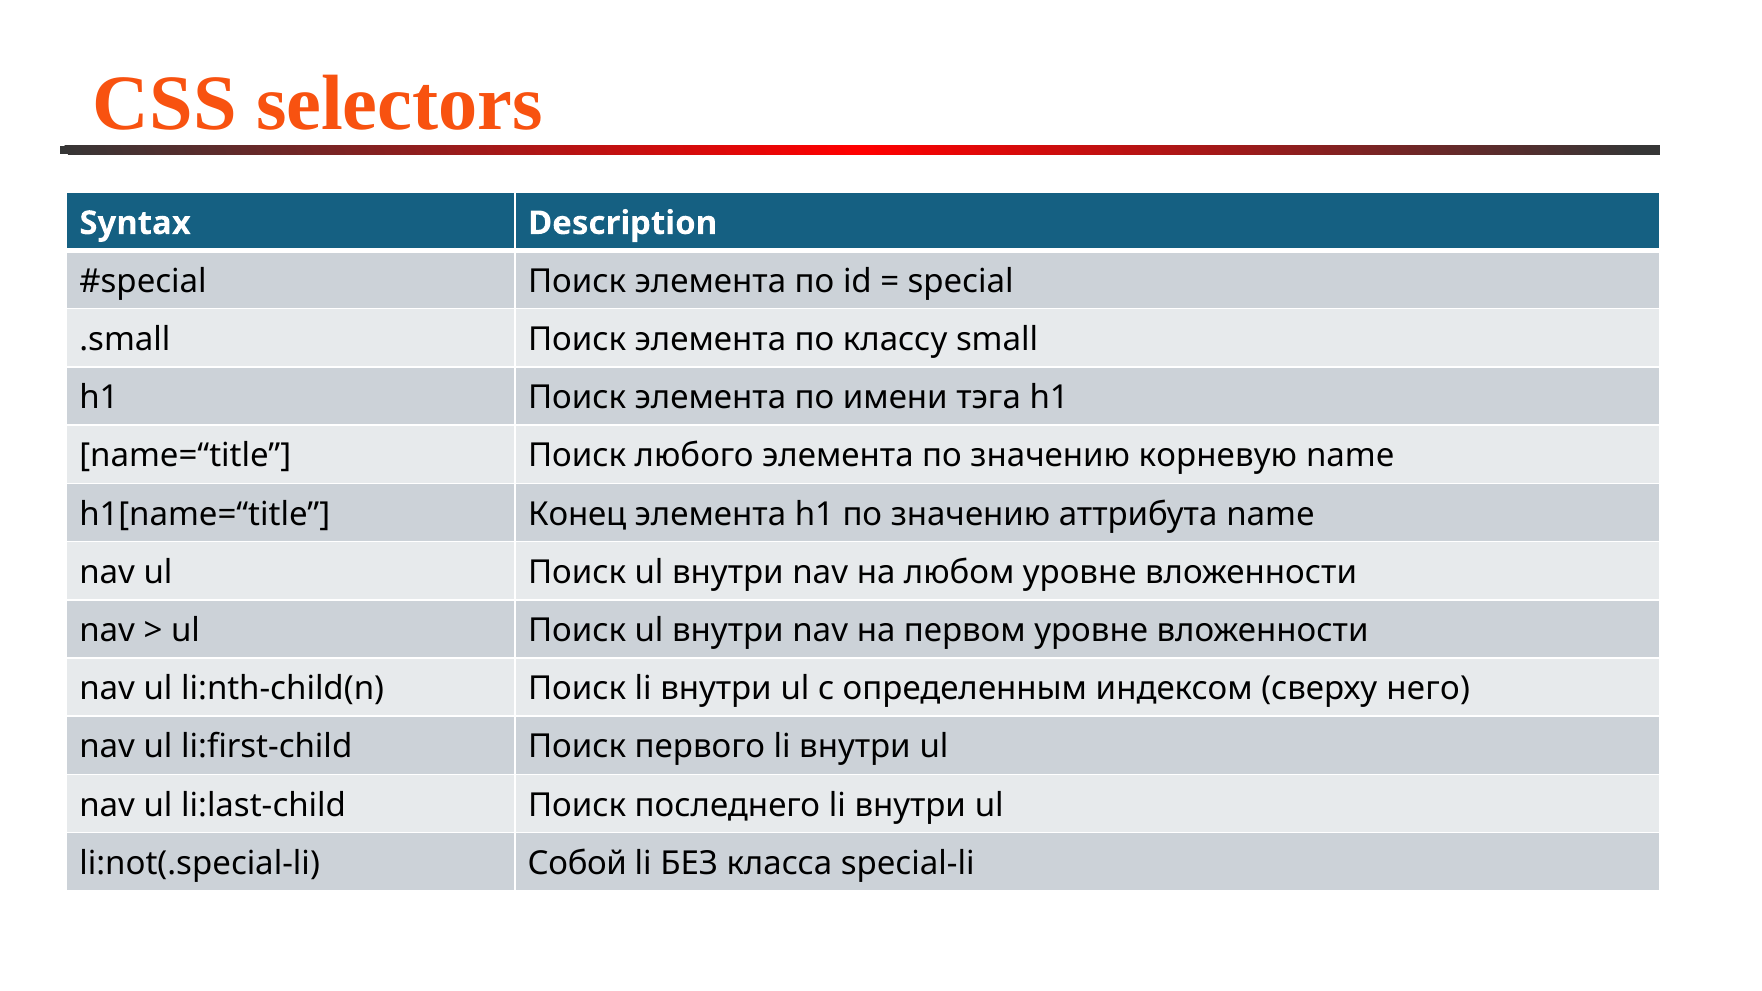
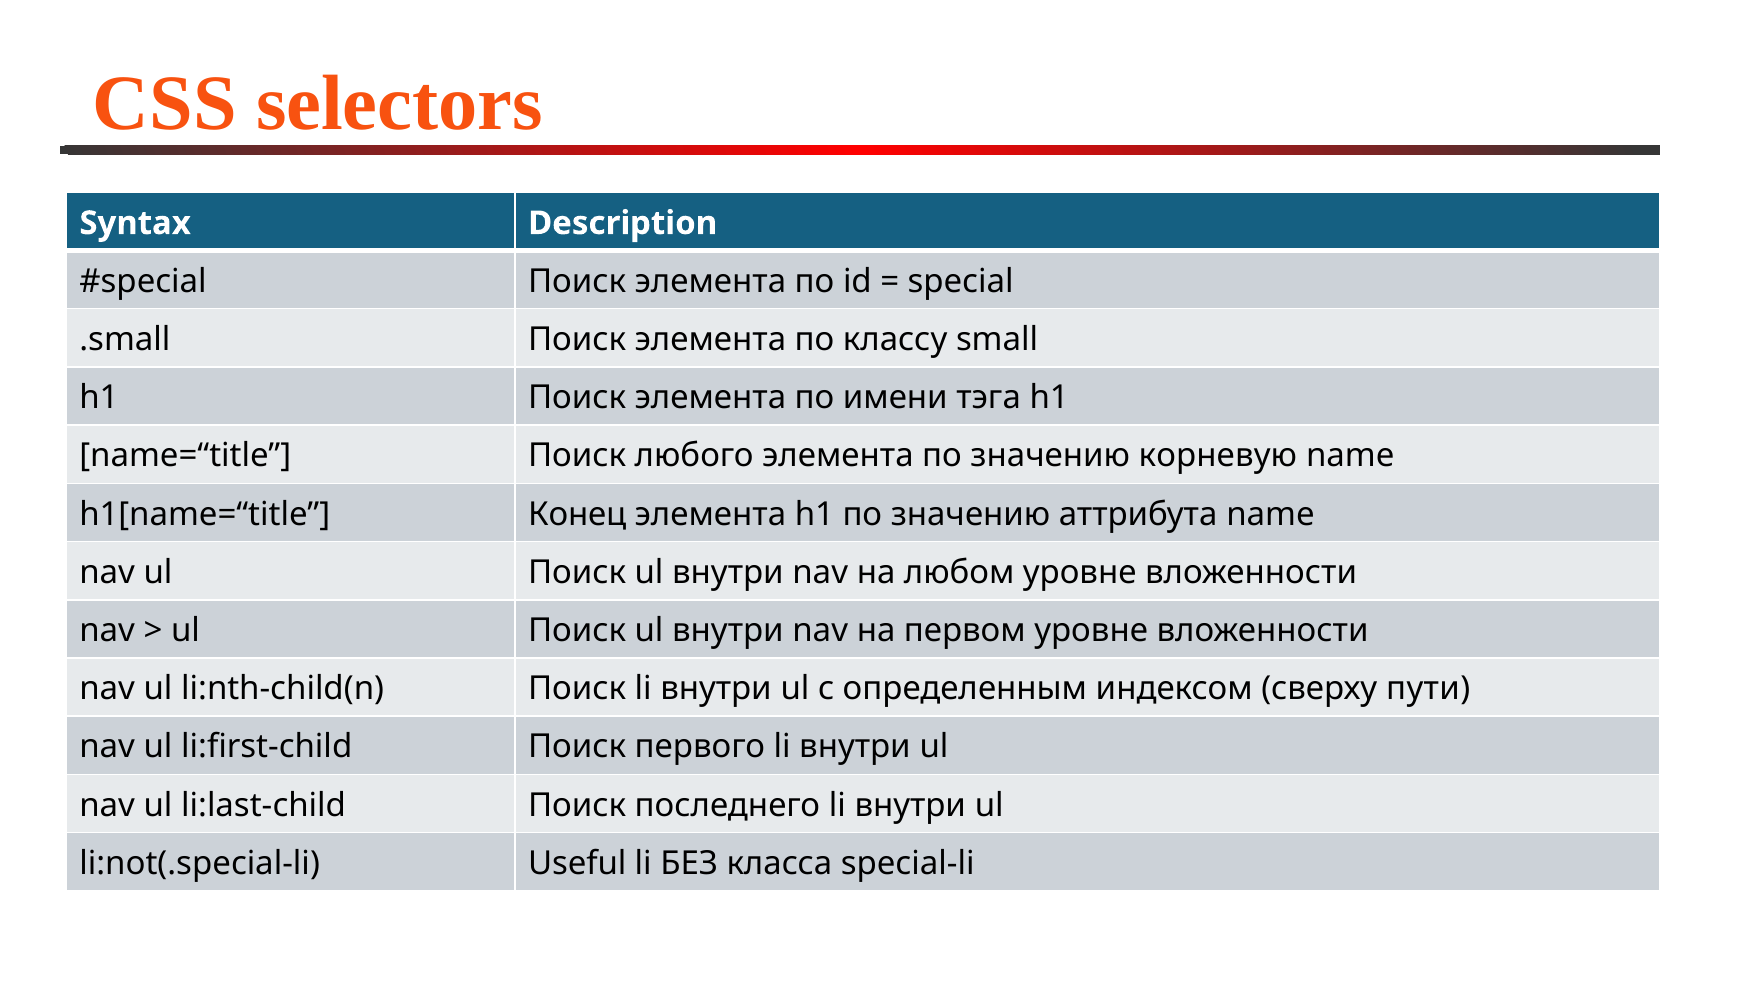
него: него -> пути (1428, 689)
Собой: Собой -> Useful (577, 864)
